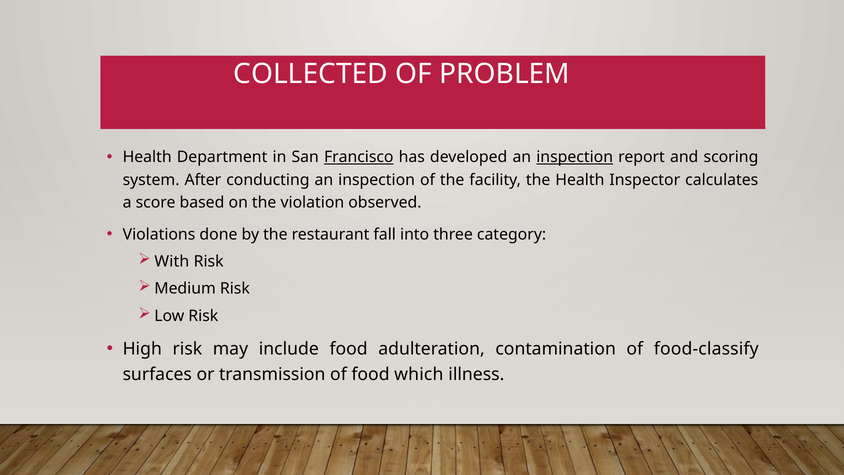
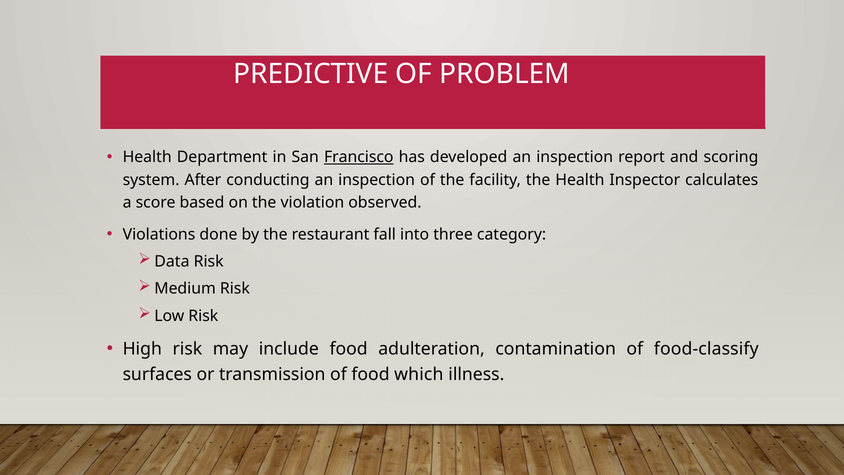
COLLECTED: COLLECTED -> PREDICTIVE (311, 74)
inspection underline: present -> none (575, 157)
With: With -> Data (172, 261)
